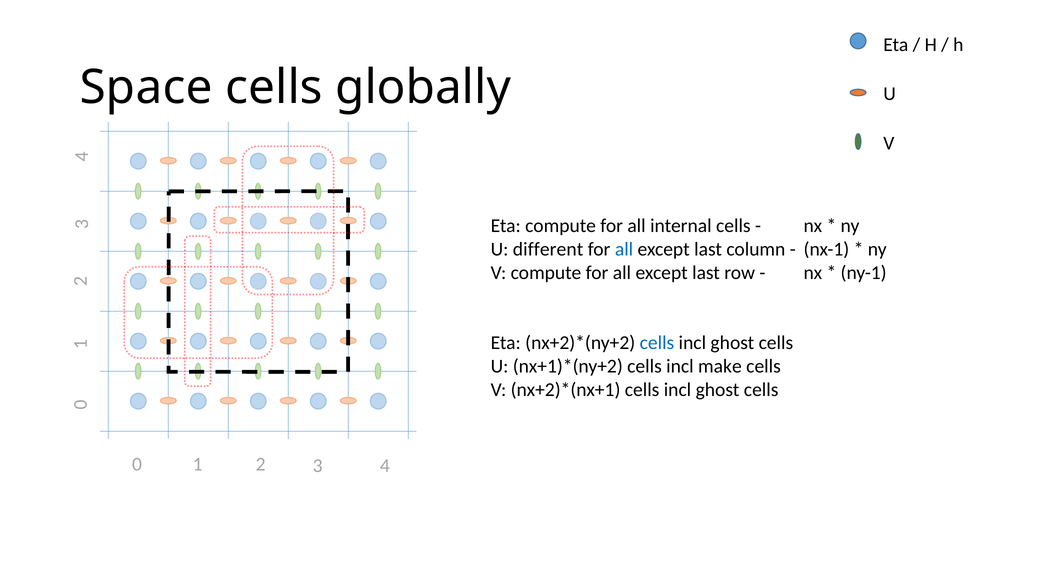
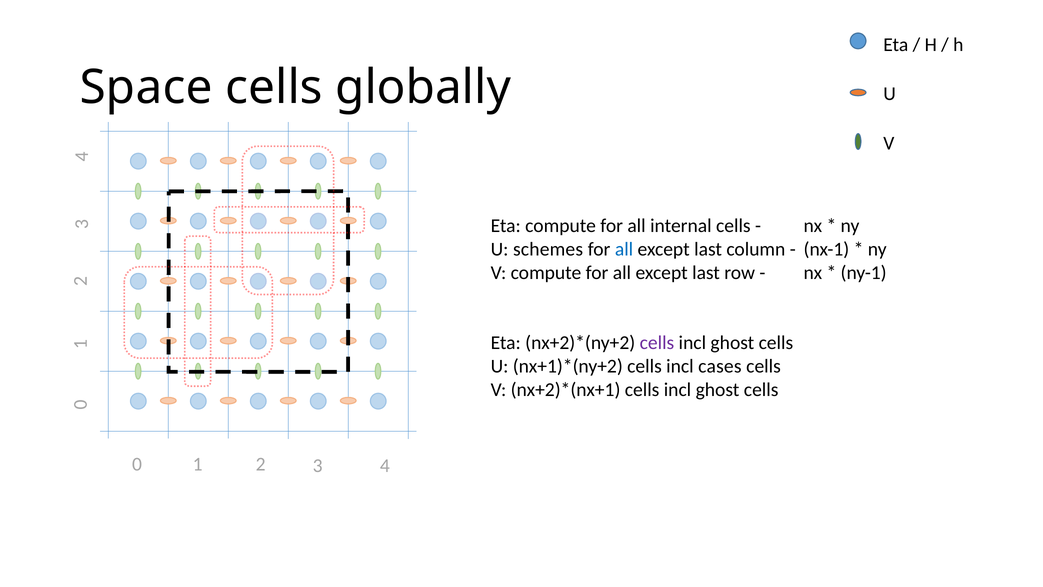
different: different -> schemes (548, 249)
cells colour: blue -> purple (657, 343)
make: make -> cases (720, 366)
